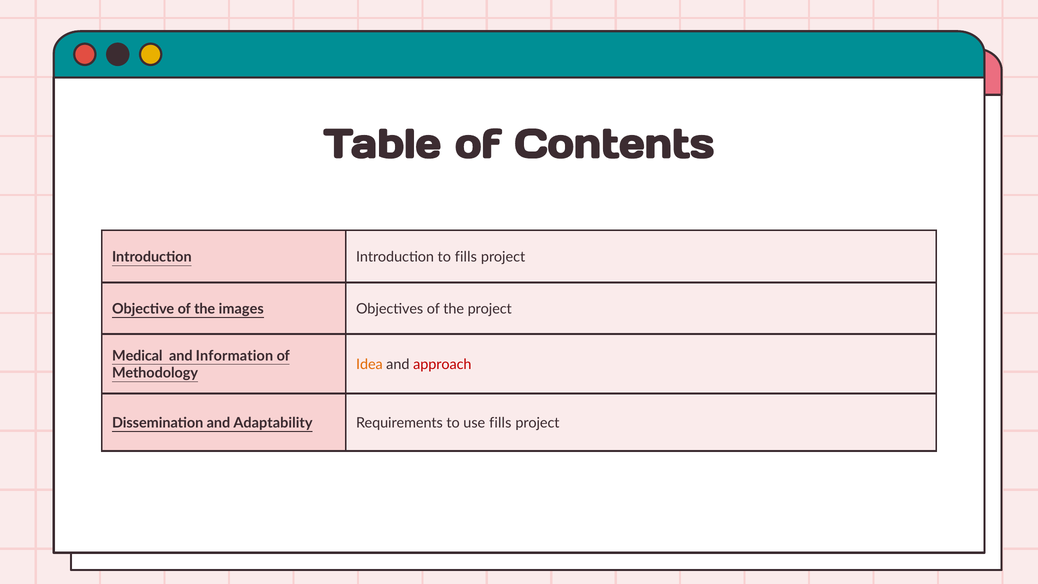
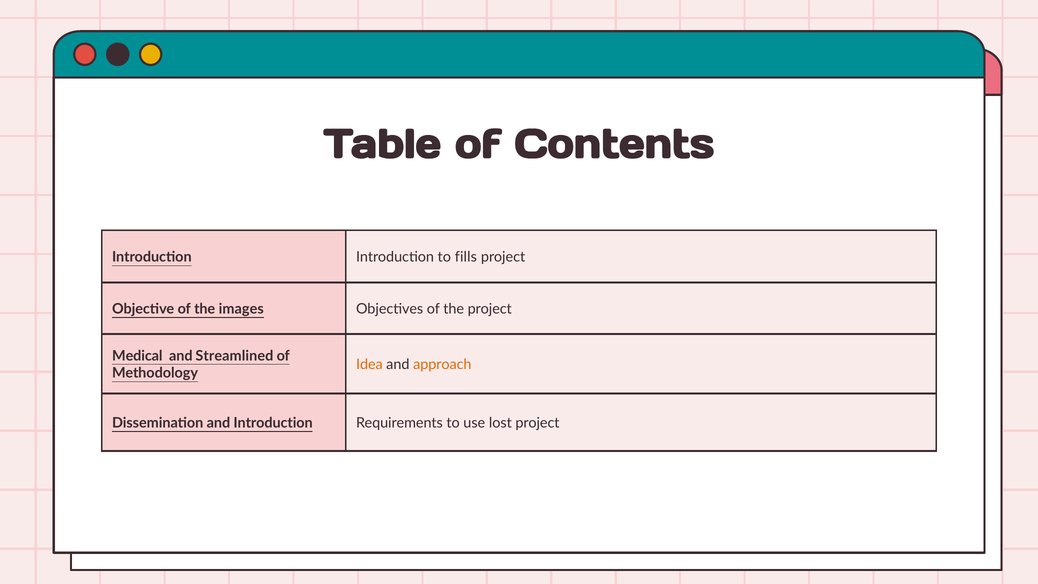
Information: Information -> Streamlined (234, 356)
approach colour: red -> orange (442, 364)
and Adaptability: Adaptability -> Introduction (273, 423)
use fills: fills -> lost (500, 423)
